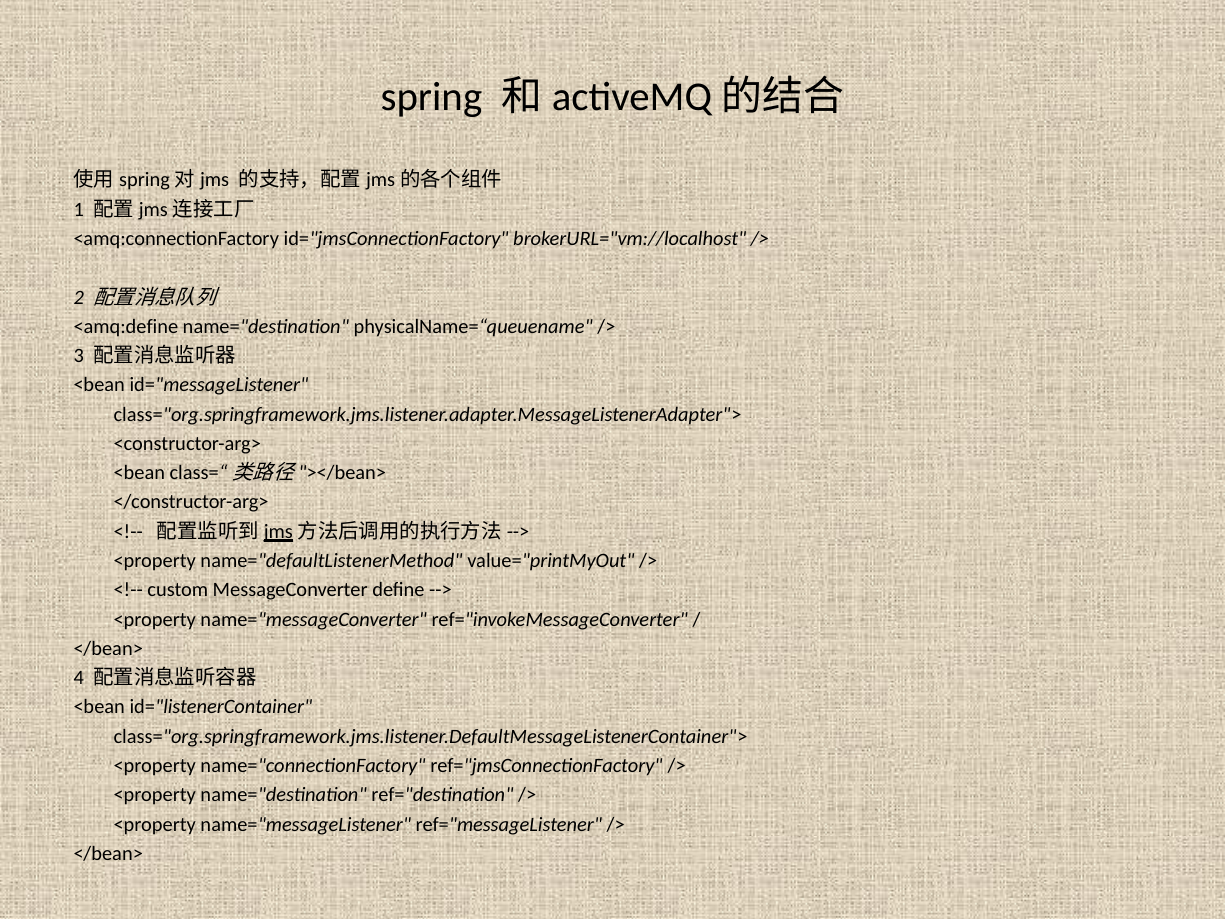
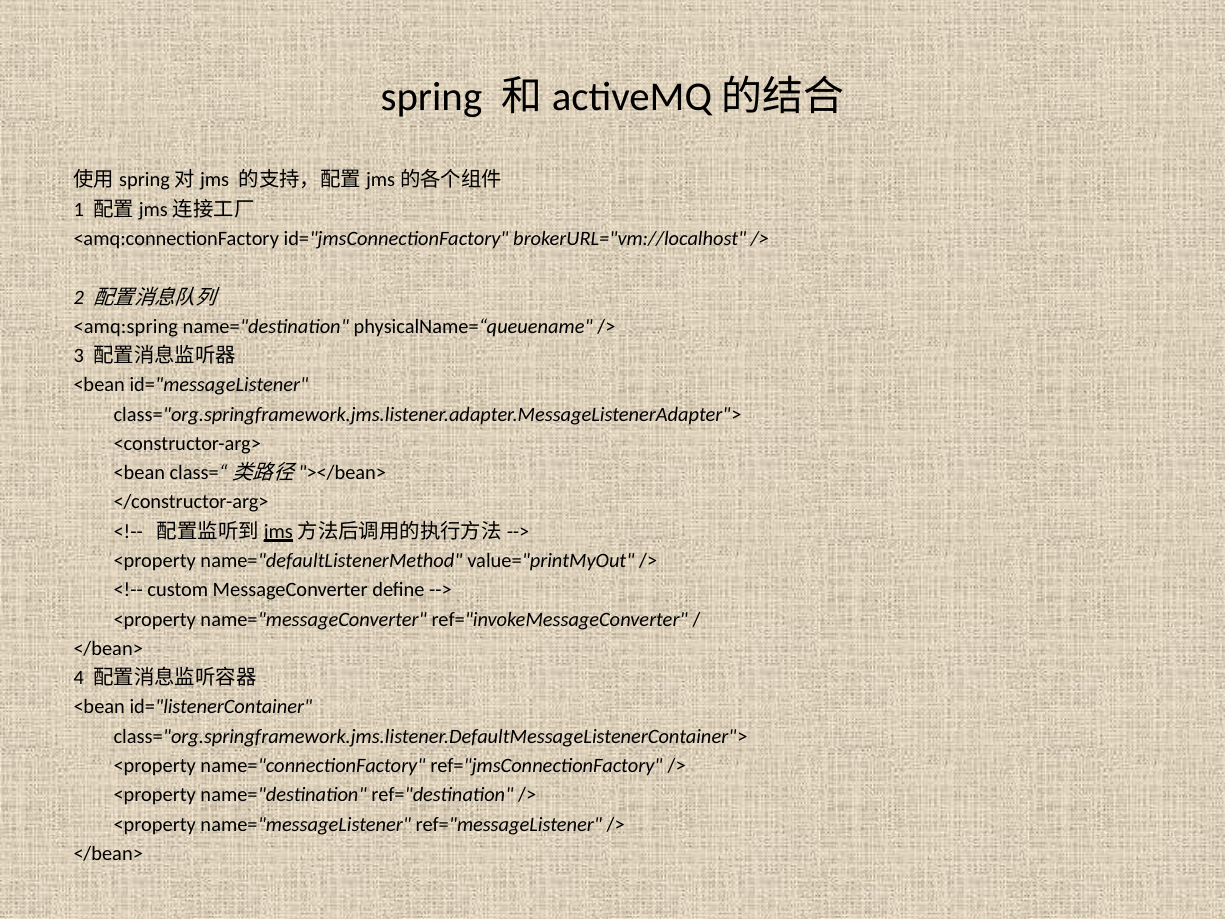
<amq:define: <amq:define -> <amq:spring (126, 326)
